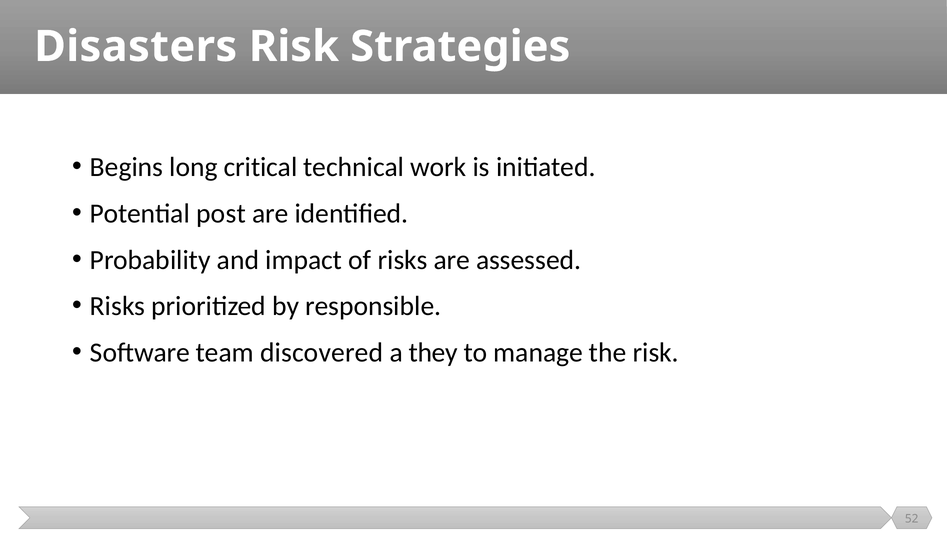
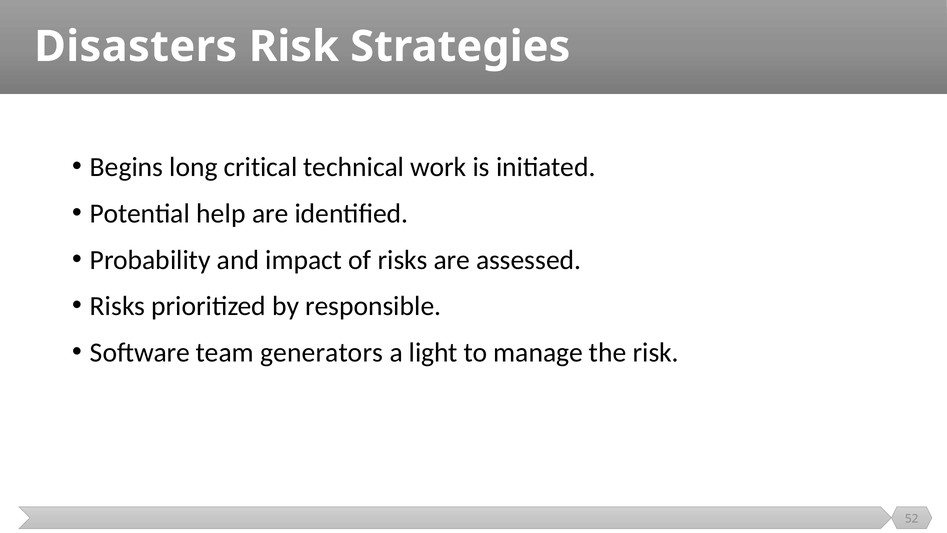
post: post -> help (221, 213)
discovered: discovered -> generators (322, 352)
they: they -> light (433, 352)
